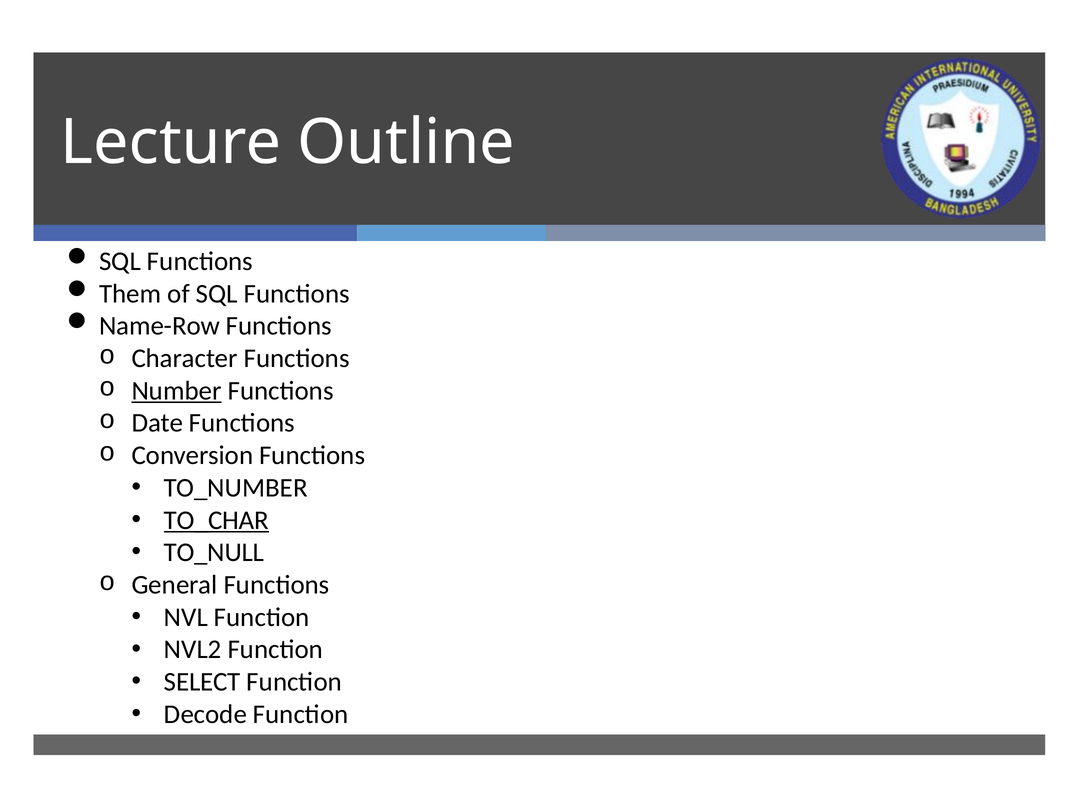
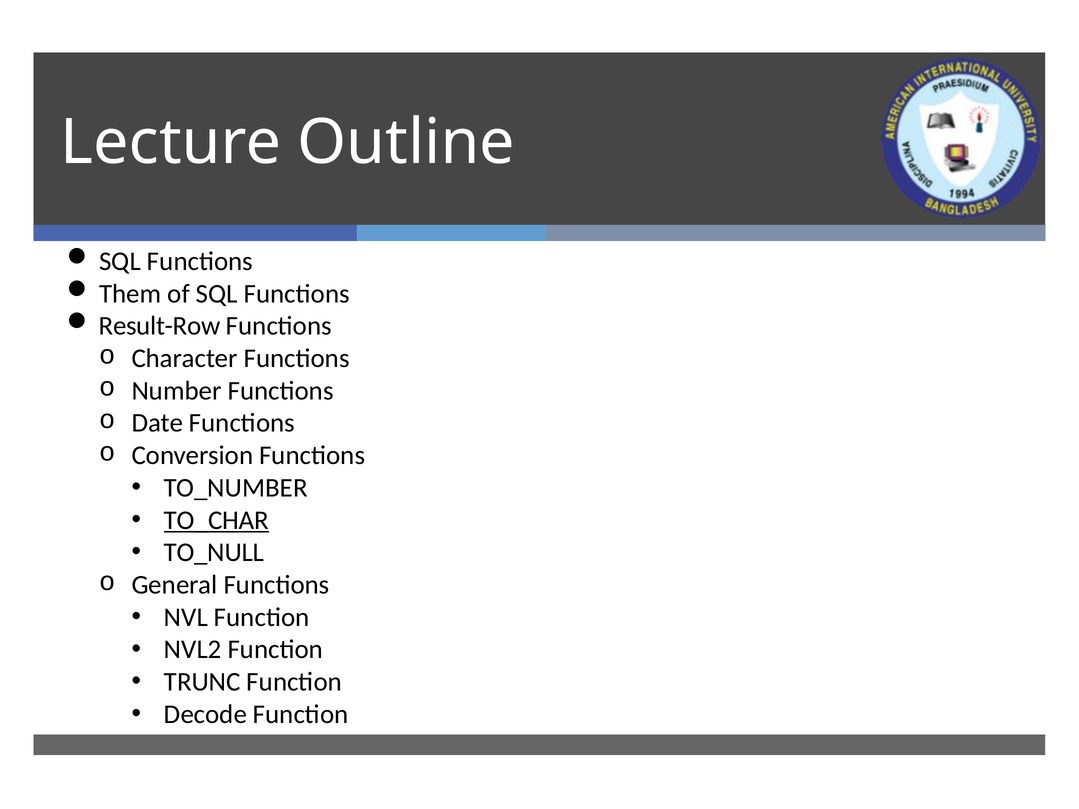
Name-Row: Name-Row -> Result-Row (160, 326)
Number underline: present -> none (177, 391)
SELECT: SELECT -> TRUNC (202, 682)
